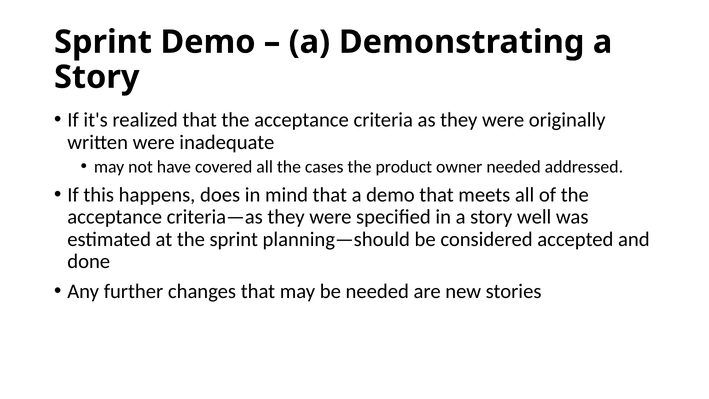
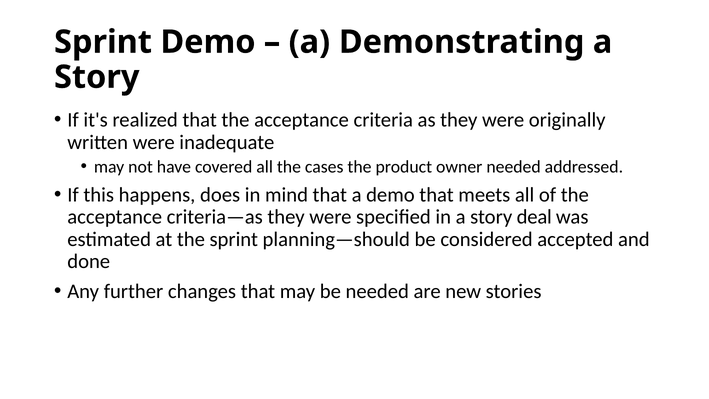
well: well -> deal (534, 217)
